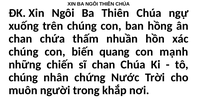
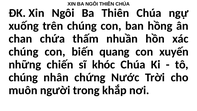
mạnh: mạnh -> xuyến (174, 52)
sĩ chan: chan -> khóc (104, 64)
